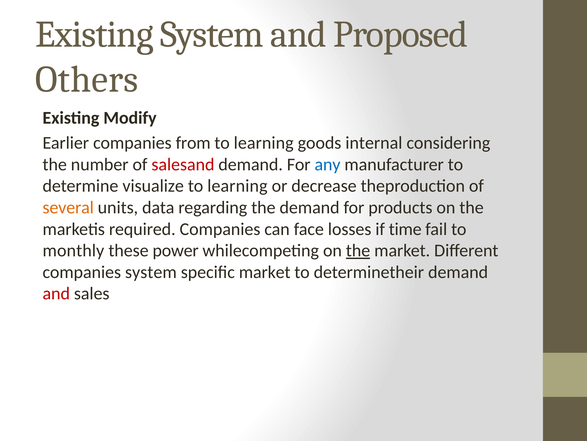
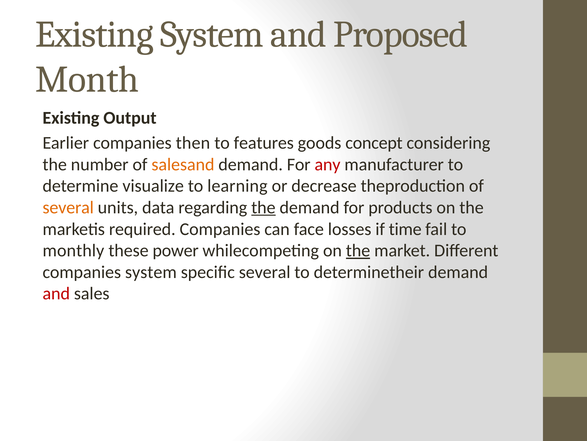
Others: Others -> Month (87, 79)
Modify: Modify -> Output (130, 118)
from: from -> then (193, 143)
learning: learning -> features (264, 143)
internal: internal -> concept (374, 143)
salesand colour: red -> orange (183, 164)
any colour: blue -> red (328, 164)
the underline: none -> present (263, 207)
specific market: market -> several (265, 272)
